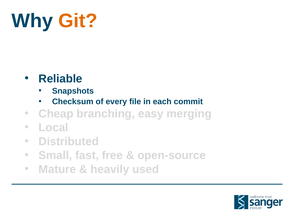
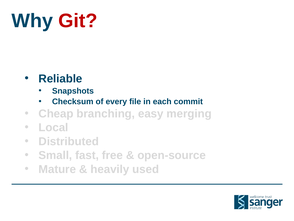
Git colour: orange -> red (78, 21)
